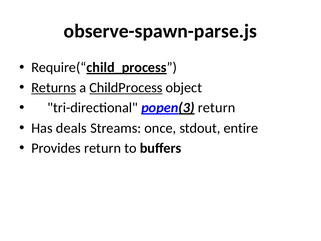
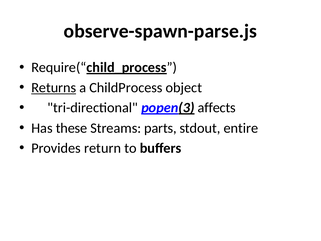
ChildProcess underline: present -> none (126, 88)
popen(3 return: return -> affects (217, 108)
deals: deals -> these (72, 128)
once: once -> parts (160, 128)
